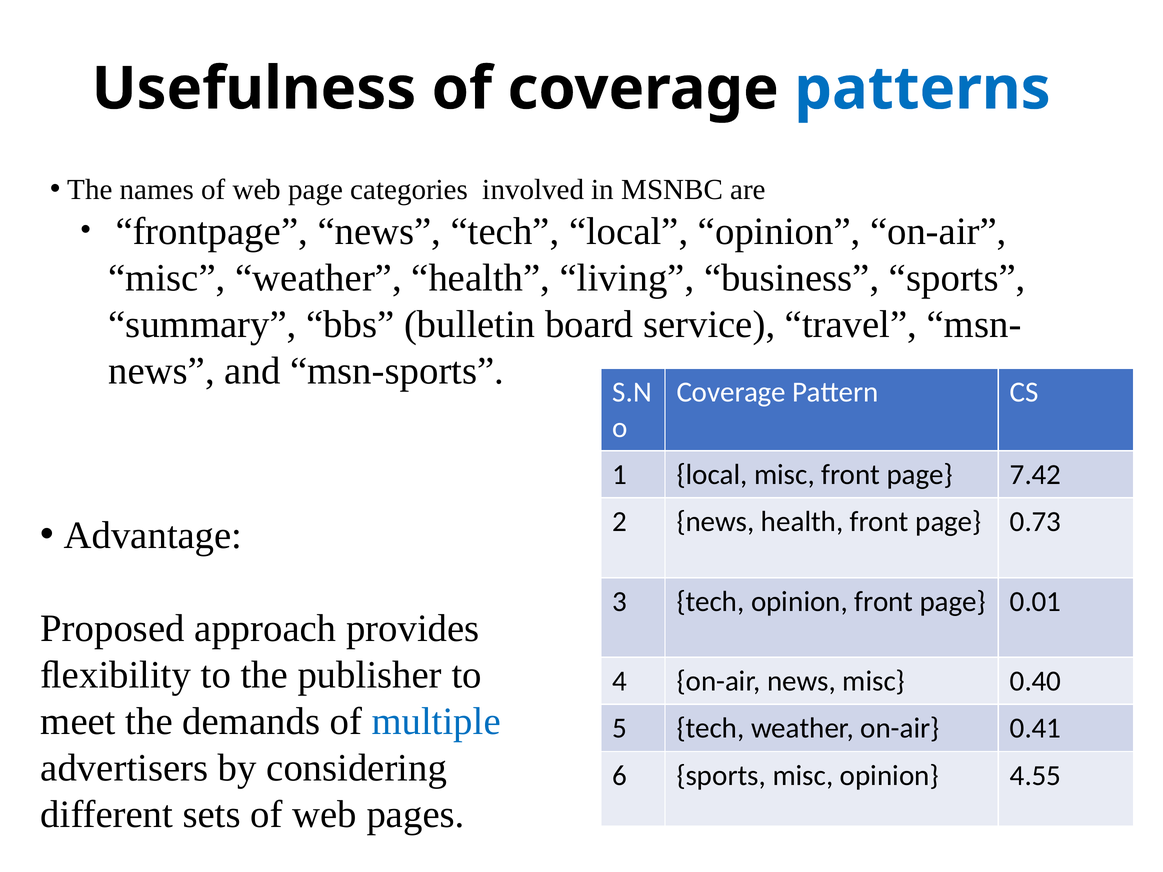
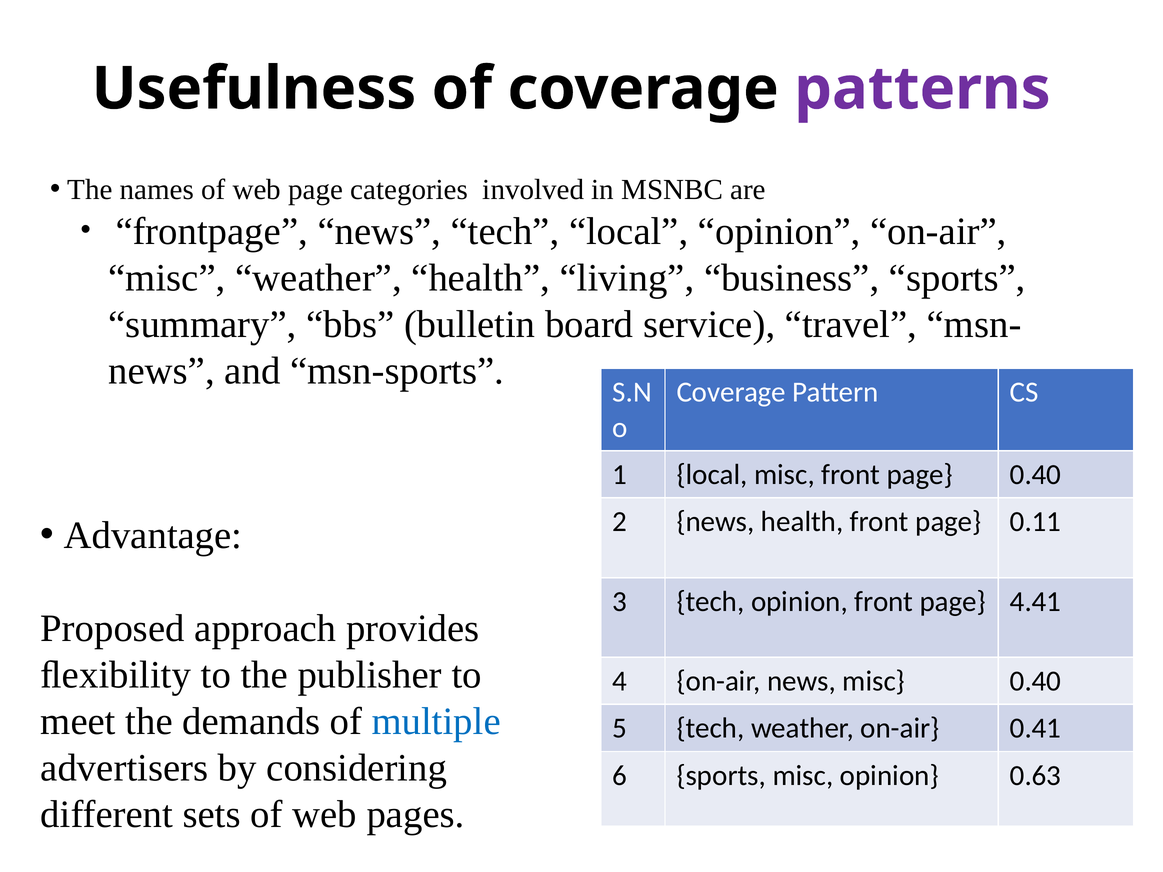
patterns colour: blue -> purple (922, 89)
page 7.42: 7.42 -> 0.40 (1036, 475)
0.73: 0.73 -> 0.11 (1036, 522)
0.01: 0.01 -> 4.41 (1036, 602)
4.55: 4.55 -> 0.63 (1036, 776)
